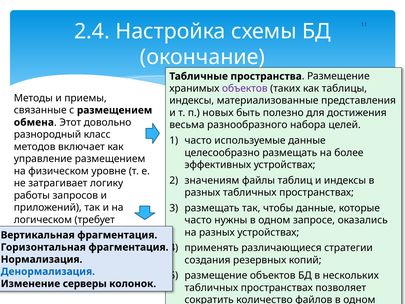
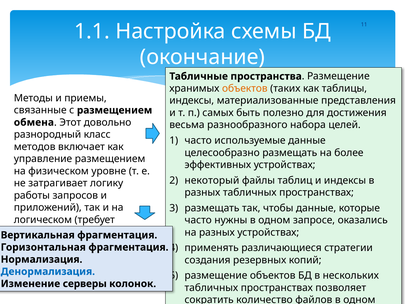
2.4: 2.4 -> 1.1 (92, 31)
объектов colour: purple -> orange (245, 88)
новых: новых -> самых (218, 113)
значениям: значениям -> некоторый (212, 180)
